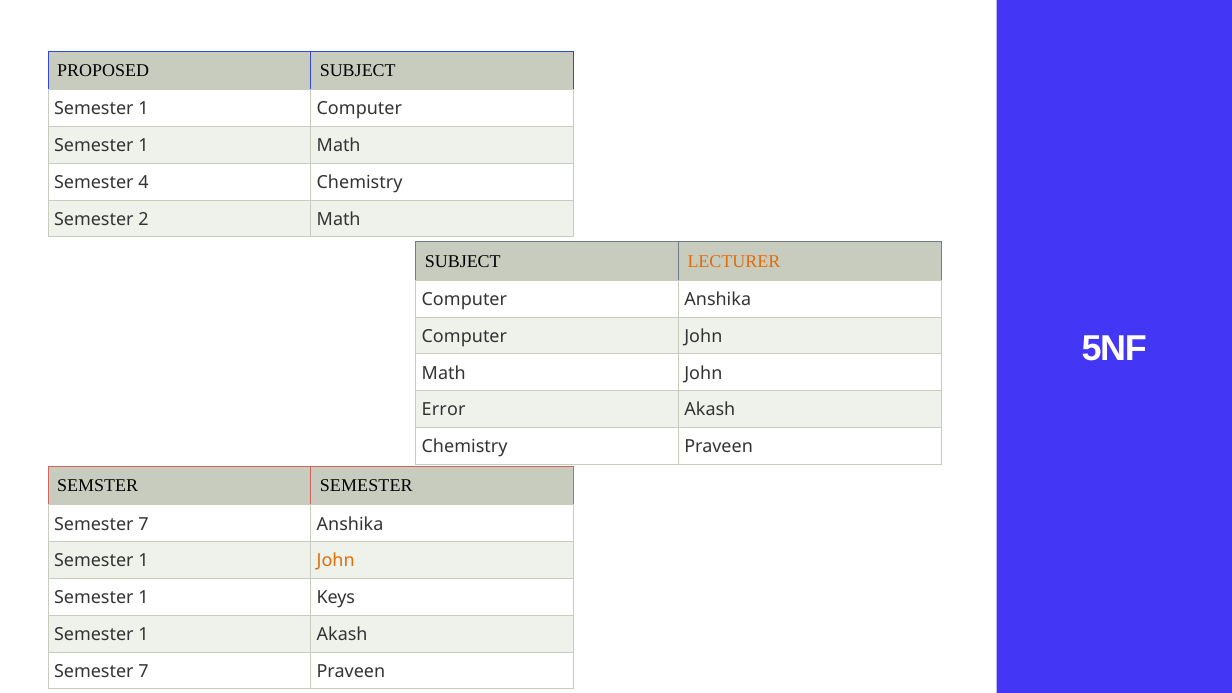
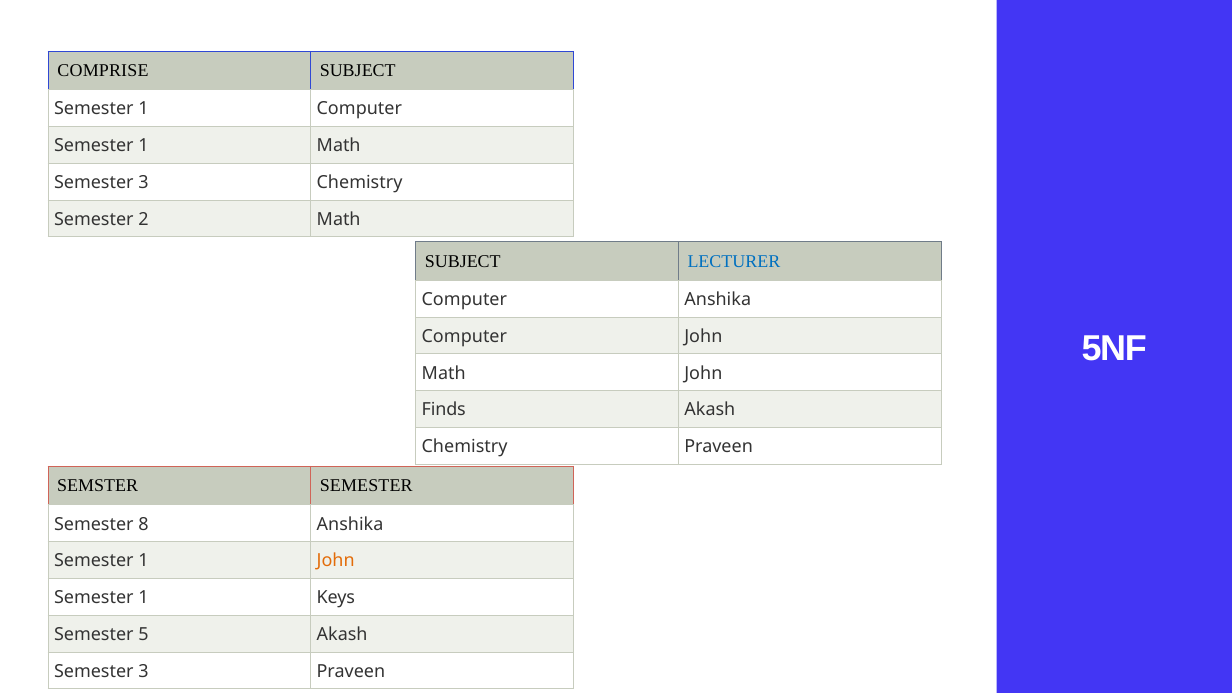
PROPOSED: PROPOSED -> COMPRISE (103, 70)
4: 4 -> 3 (143, 183)
LECTURER colour: orange -> blue (734, 261)
Error: Error -> Finds (444, 410)
7: 7 -> 8 (143, 524)
1: 1 -> 5 (143, 635)
7: 7 -> 3 (143, 671)
